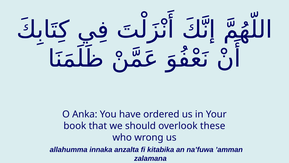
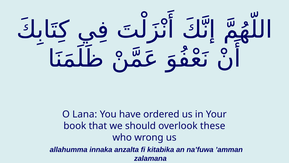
Anka: Anka -> Lana (85, 114)
